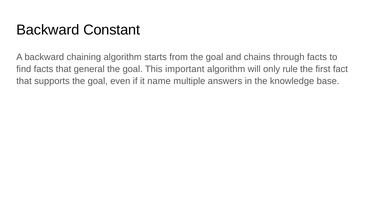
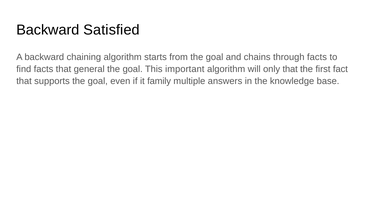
Constant: Constant -> Satisfied (112, 30)
only rule: rule -> that (290, 69)
name: name -> family (159, 81)
